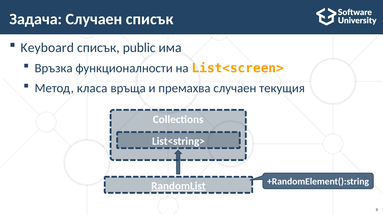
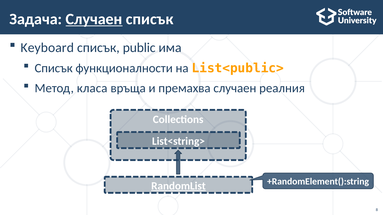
Случаен underline: none -> present (94, 19)
Връзка: Връзка -> Списък (54, 68)
List<screen>: List<screen> -> List<public> (238, 68)
текущия: текущия -> реалния (282, 88)
